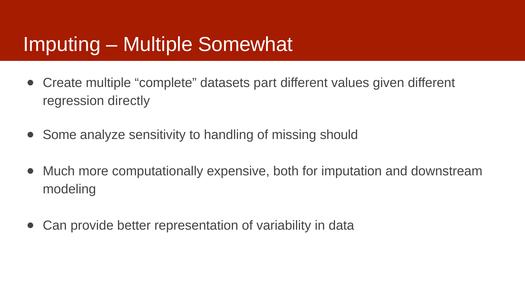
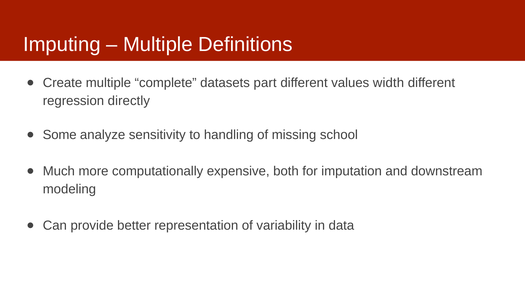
Somewhat: Somewhat -> Definitions (245, 44)
given: given -> width (388, 83)
should: should -> school (339, 135)
